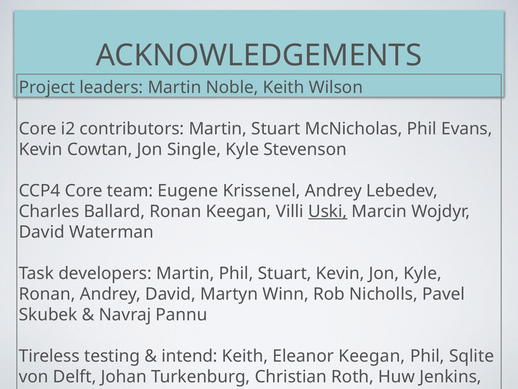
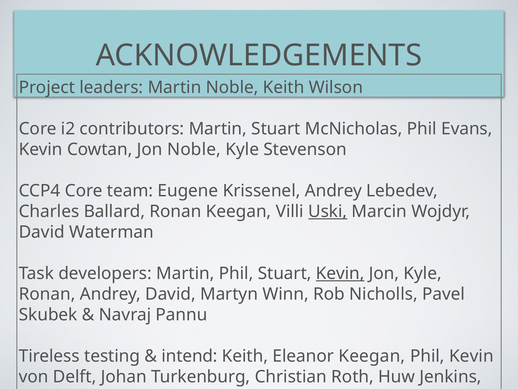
Jon Single: Single -> Noble (194, 149)
Kevin underline: none -> present (340, 273)
Phil Sqlite: Sqlite -> Kevin (471, 356)
